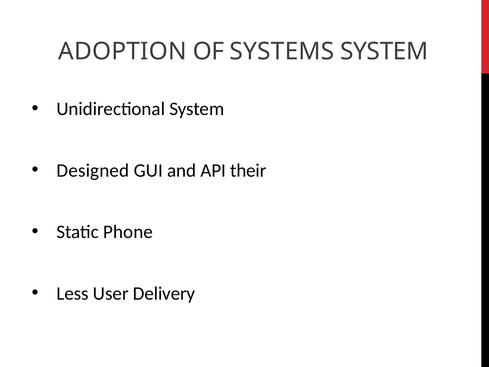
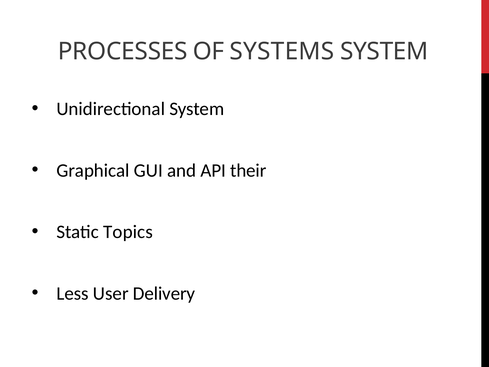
ADOPTION: ADOPTION -> PROCESSES (123, 51)
Designed: Designed -> Graphical (93, 170)
Phone: Phone -> Topics (128, 232)
